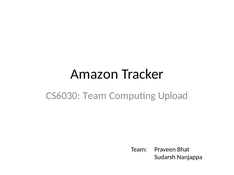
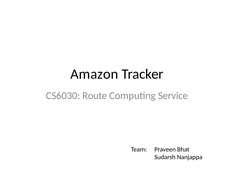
CS6030 Team: Team -> Route (95, 96)
Upload: Upload -> Service (173, 96)
